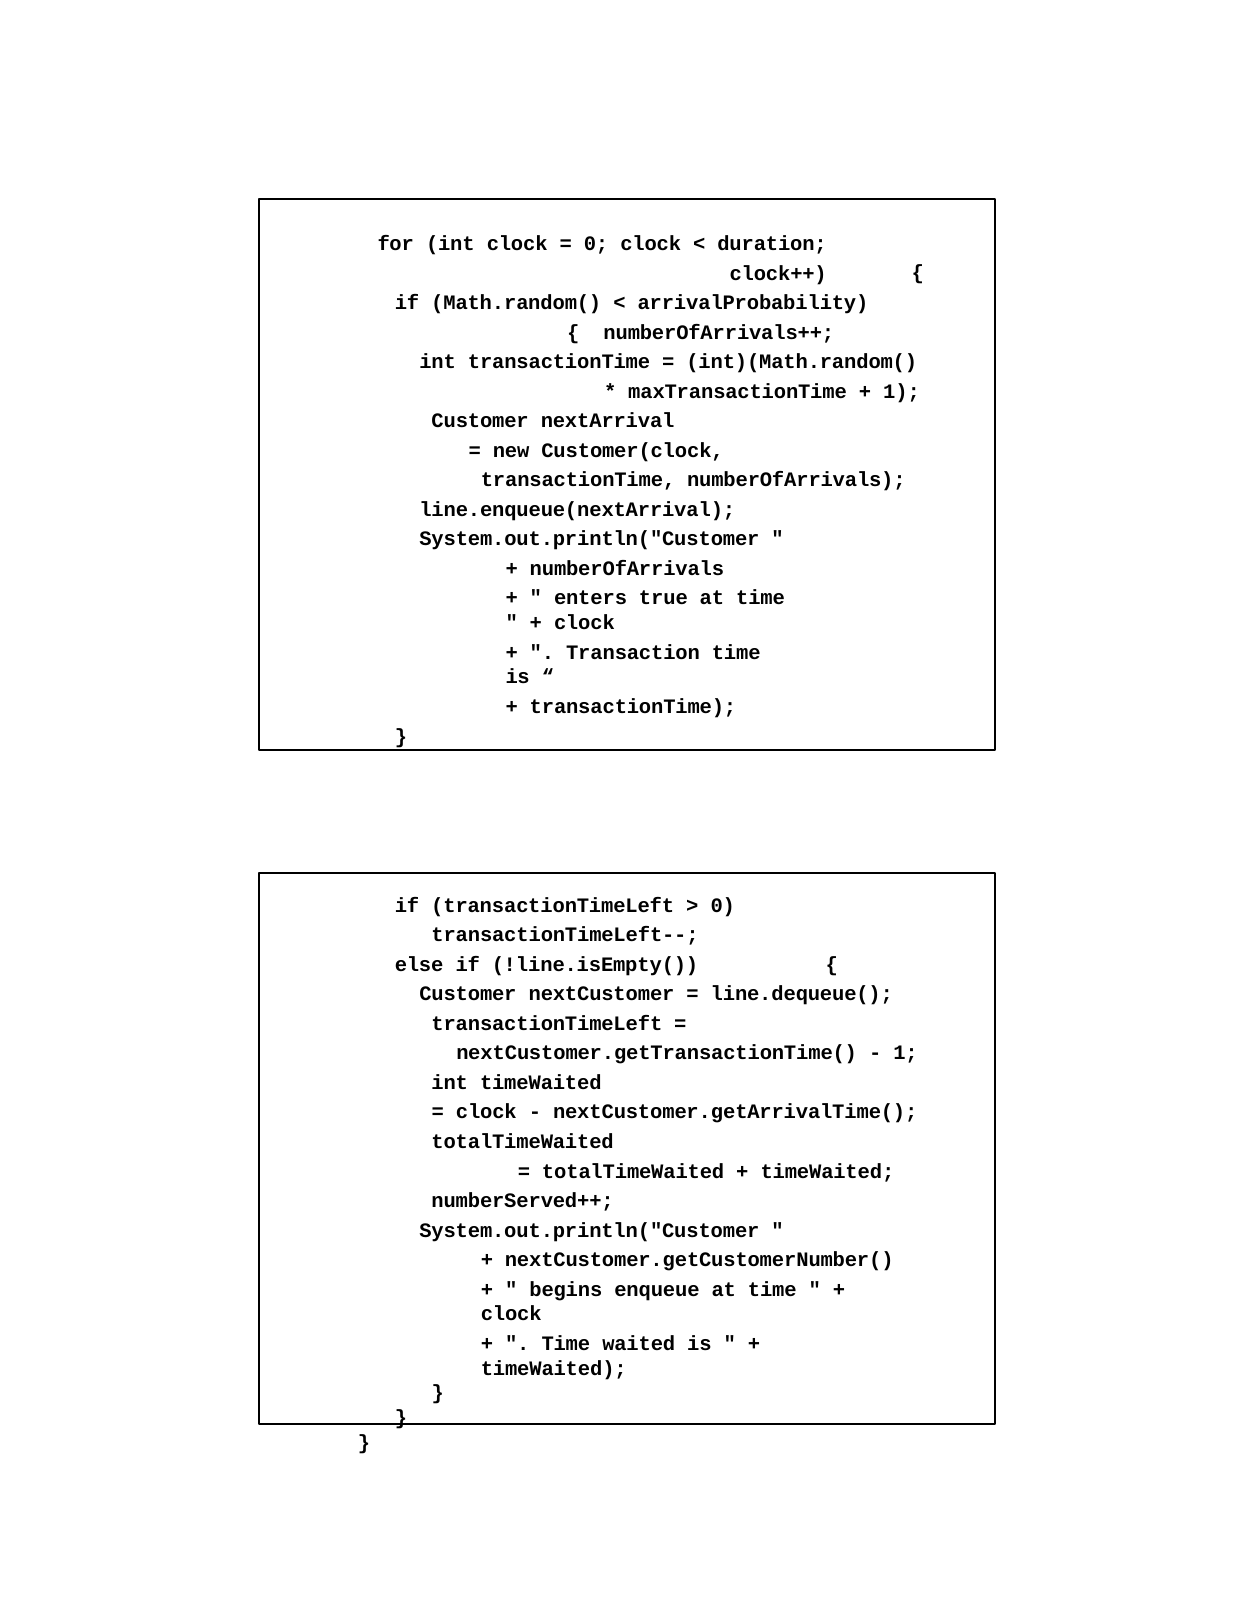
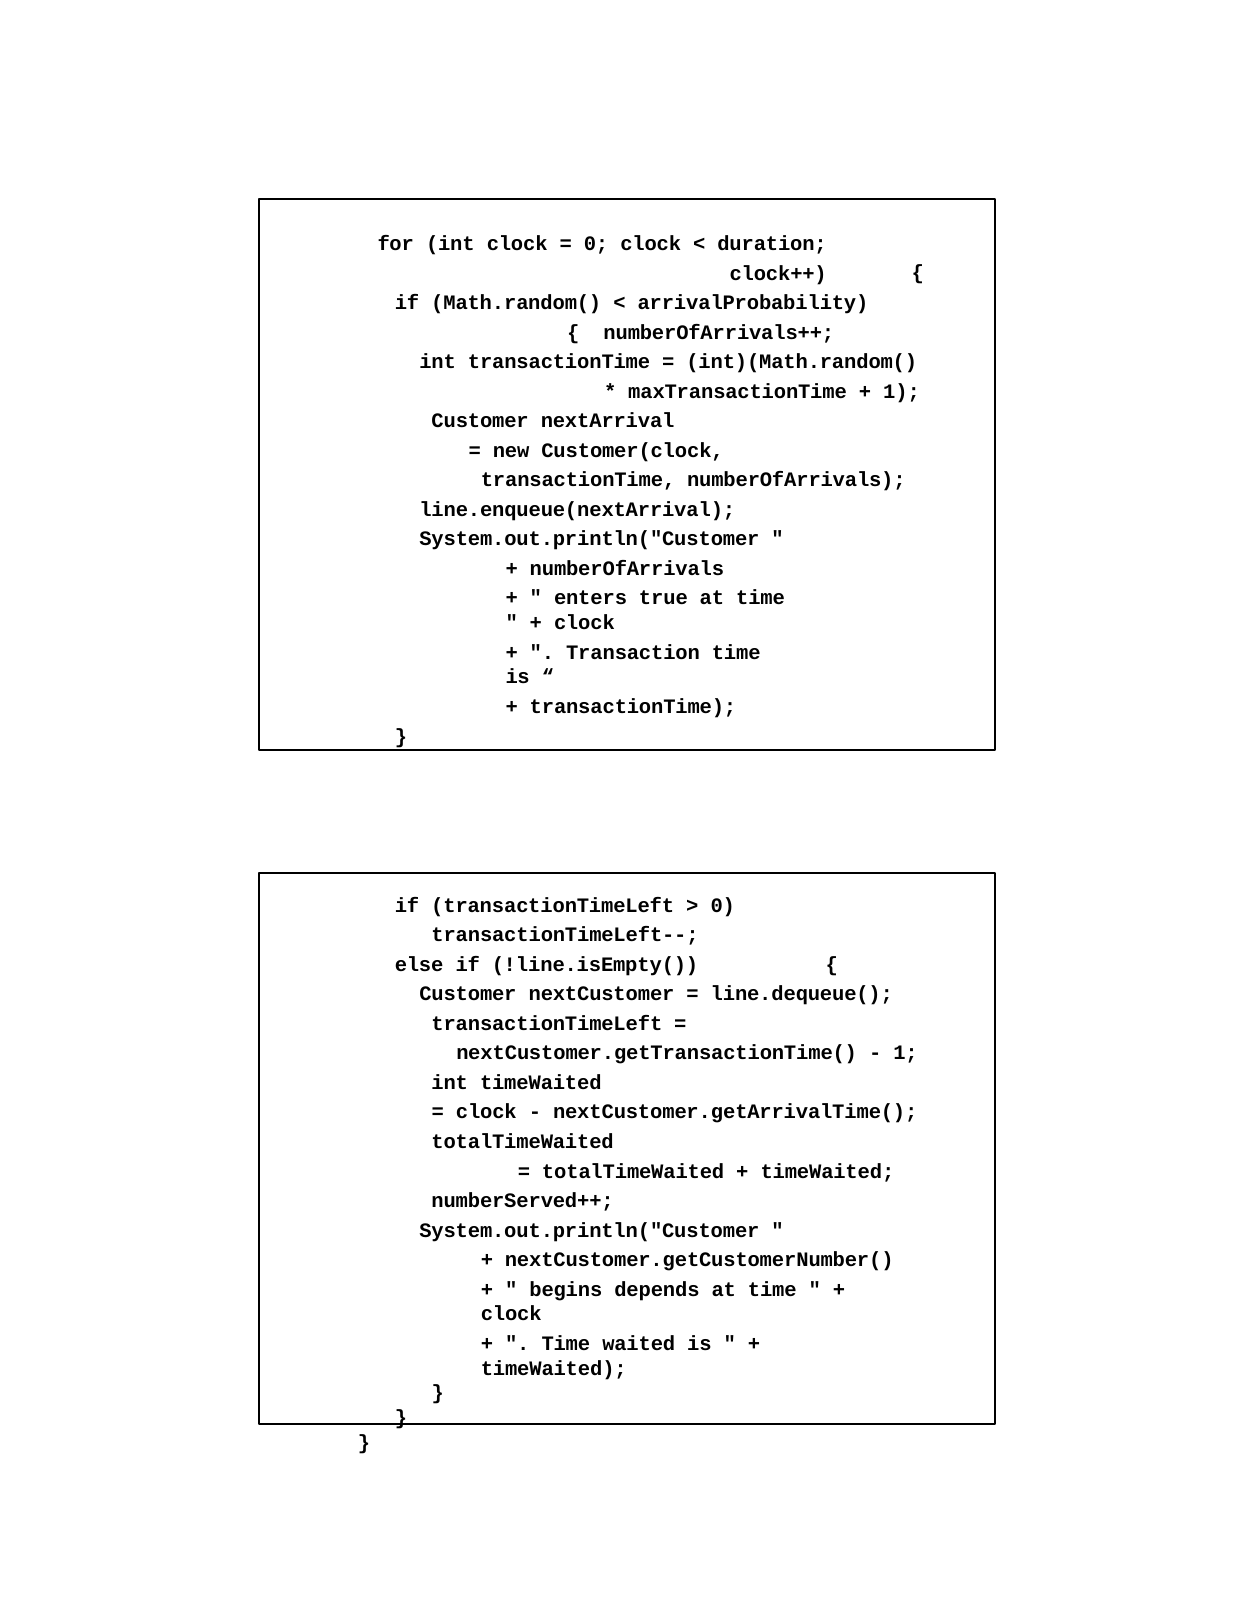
enqueue: enqueue -> depends (657, 1290)
